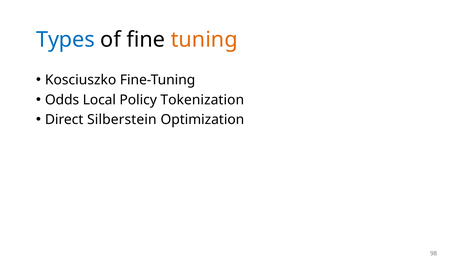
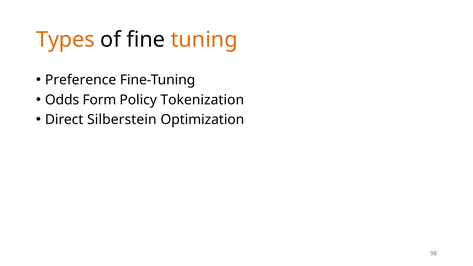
Types colour: blue -> orange (65, 40)
Kosciuszko: Kosciuszko -> Preference (81, 80)
Local: Local -> Form (99, 100)
